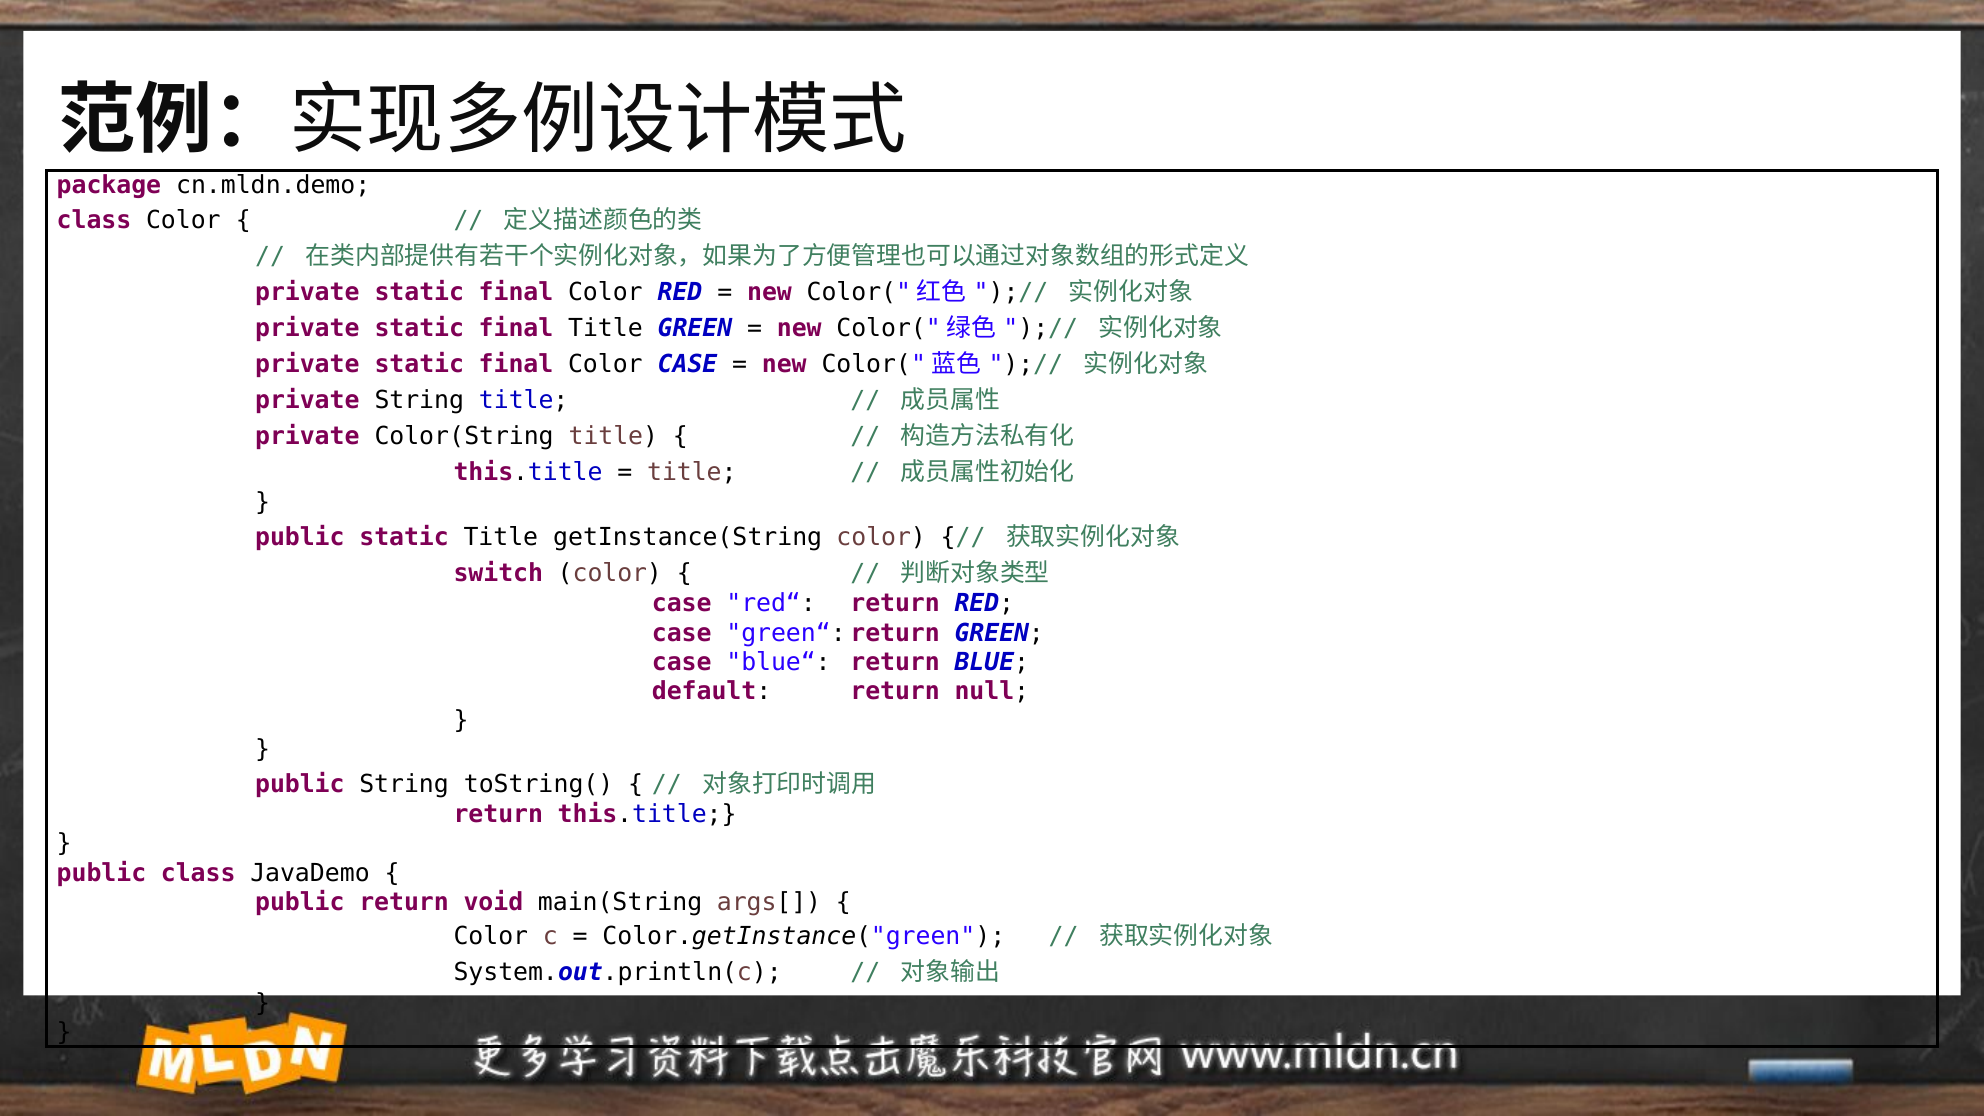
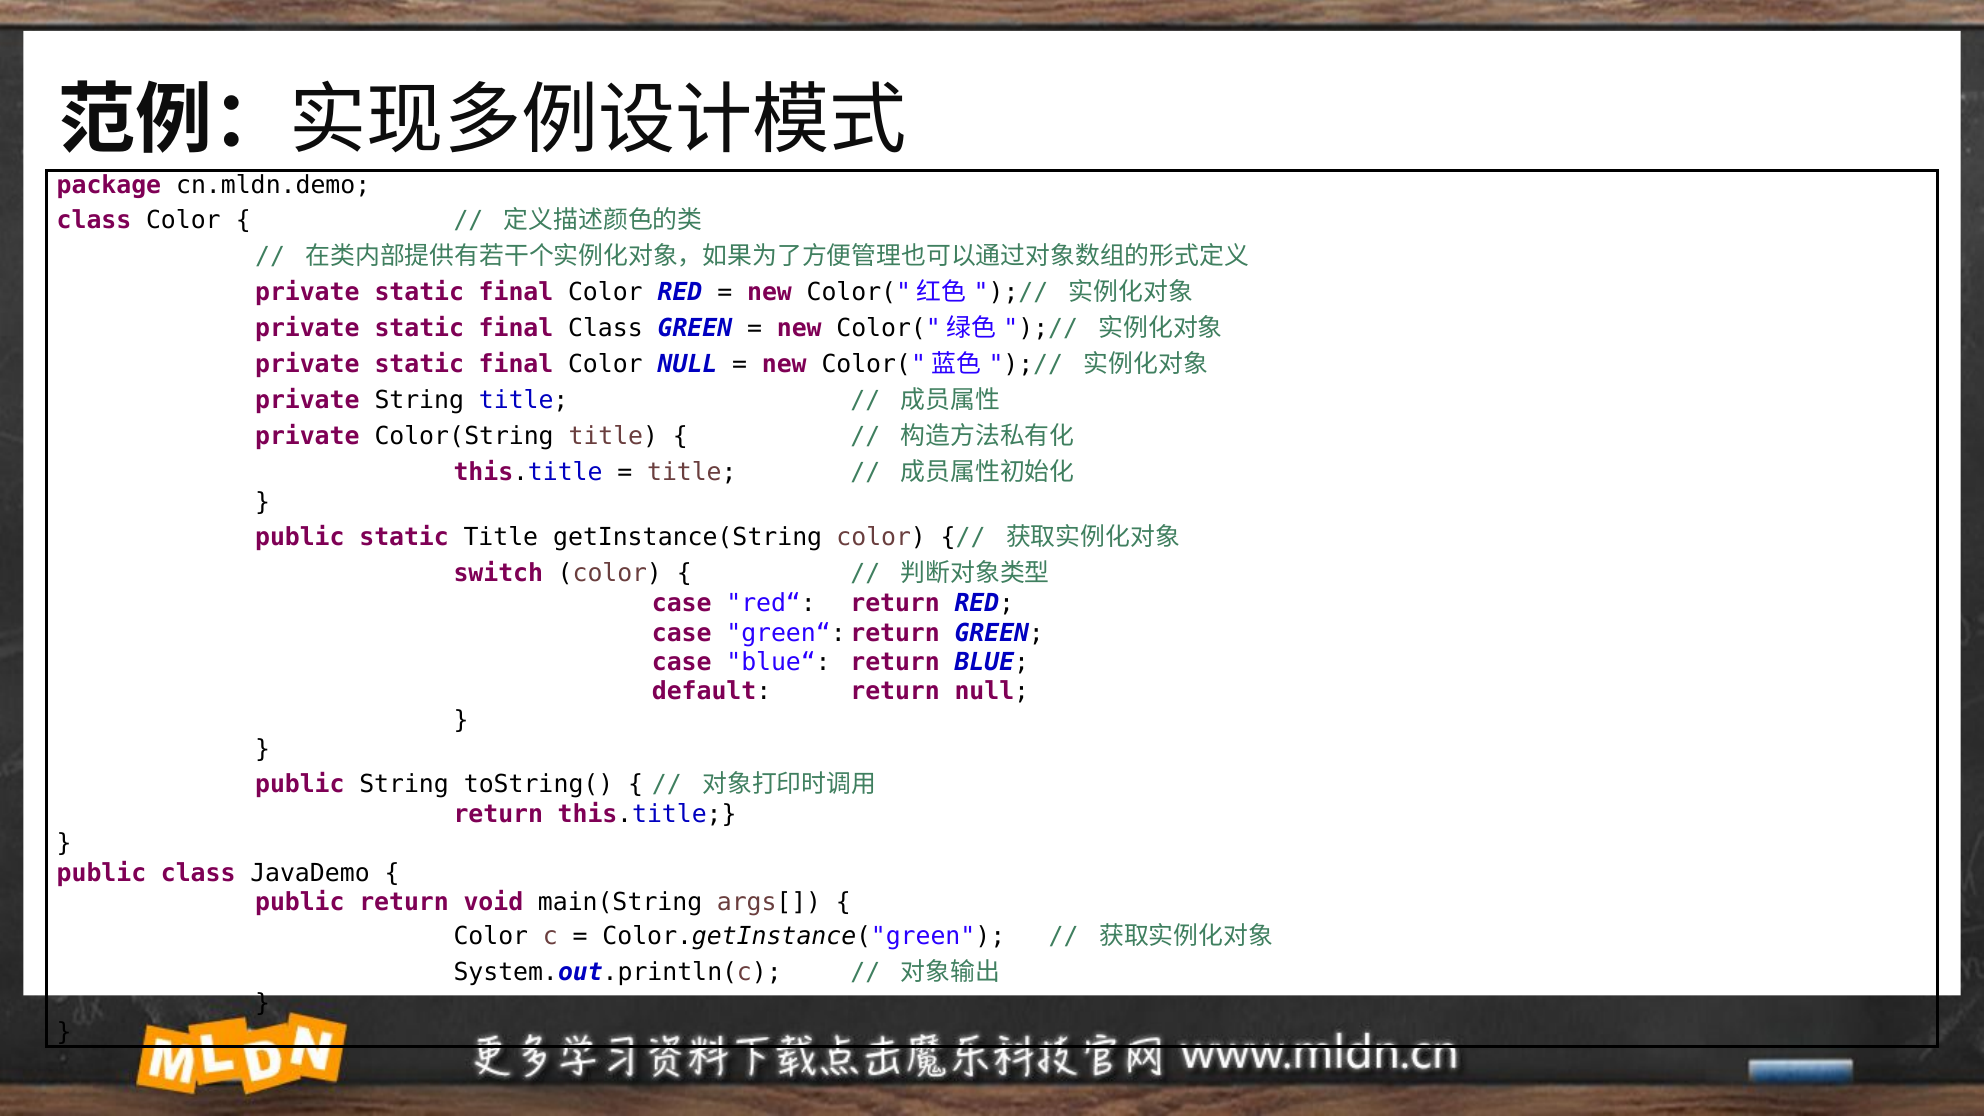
final Title: Title -> Class (605, 328)
Color CASE: CASE -> NULL (688, 364)
